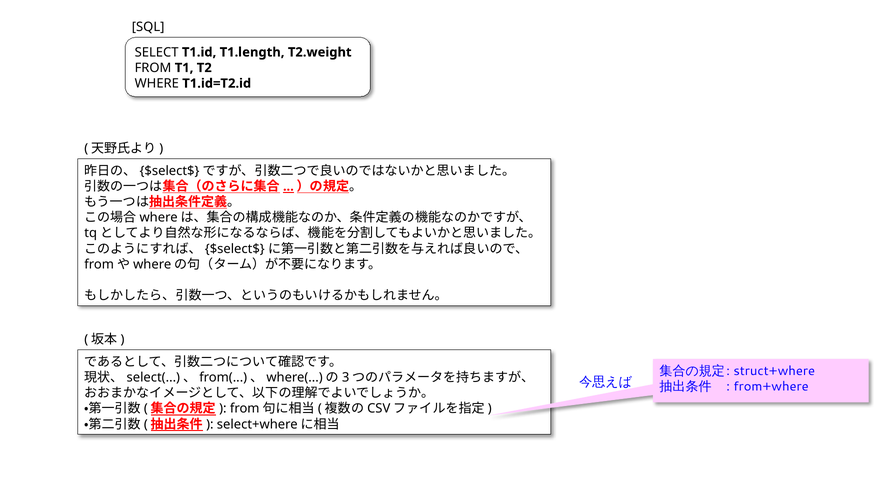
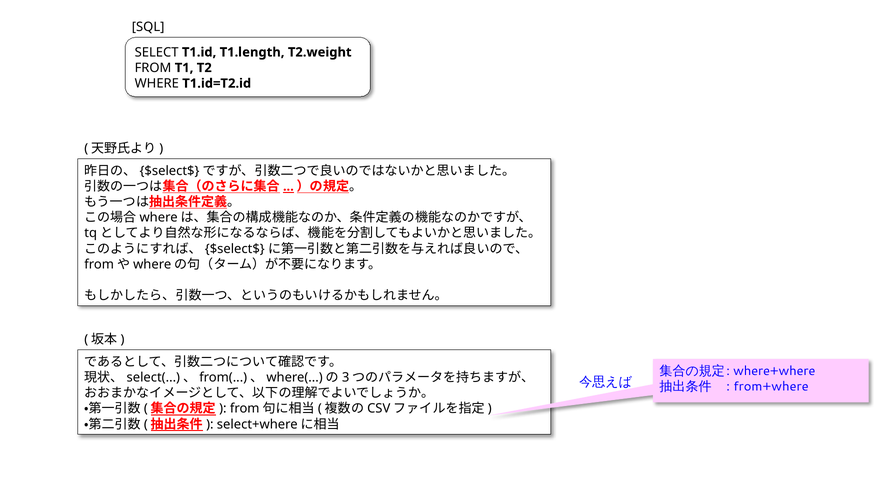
struct+where: struct+where -> where+where (774, 371)
